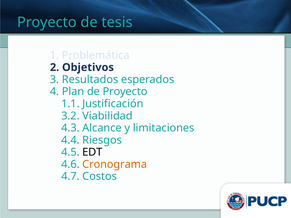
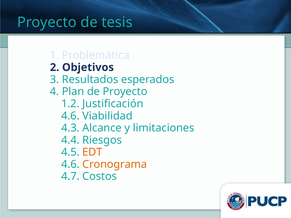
1.1: 1.1 -> 1.2 (70, 104)
3.2: 3.2 -> 4.6 (70, 116)
EDT colour: black -> orange (92, 152)
